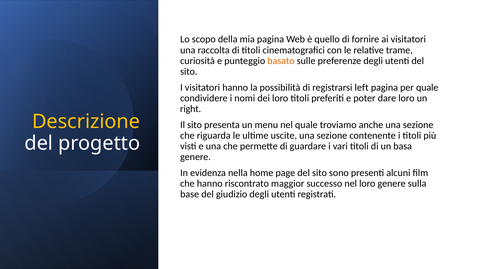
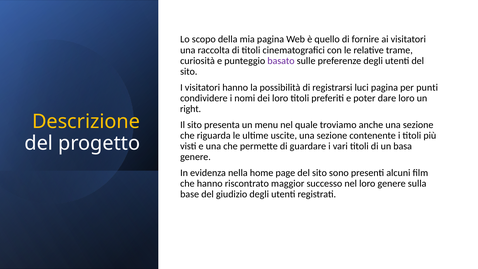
basato colour: orange -> purple (281, 61)
left: left -> luci (362, 87)
per quale: quale -> punti (427, 87)
